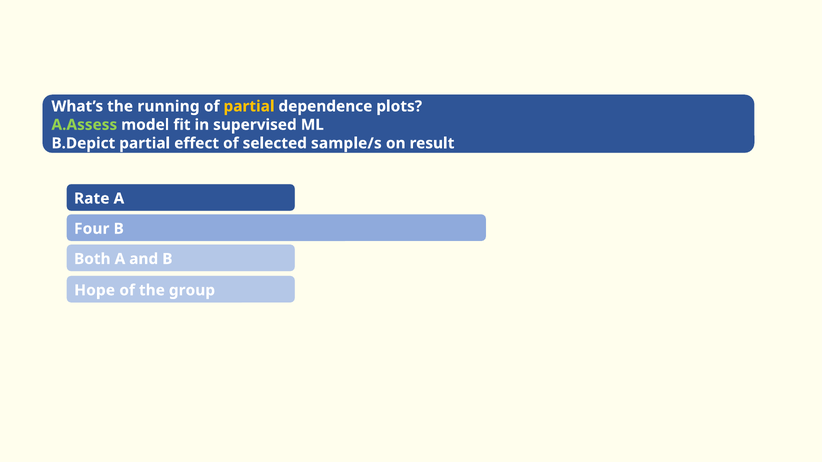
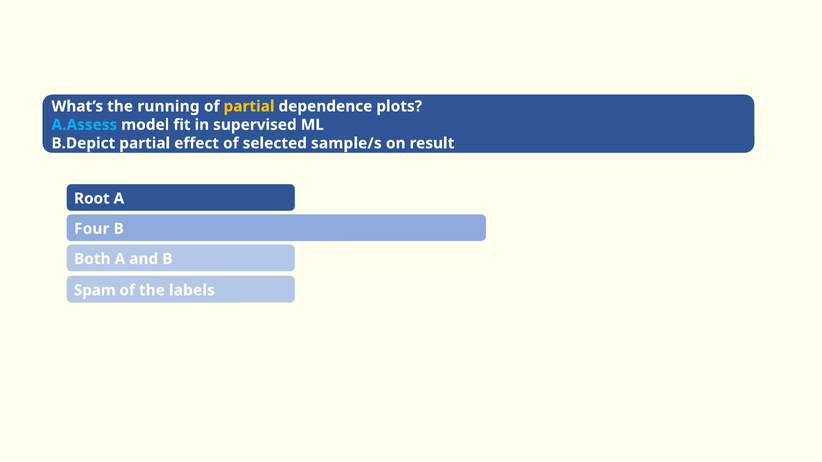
A.Assess colour: light green -> light blue (84, 125)
Rate: Rate -> Root (92, 199)
Hope: Hope -> Spam (95, 290)
group: group -> labels (192, 290)
